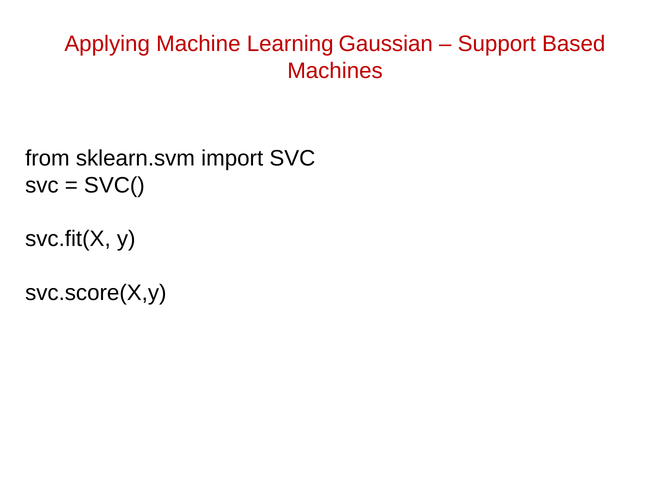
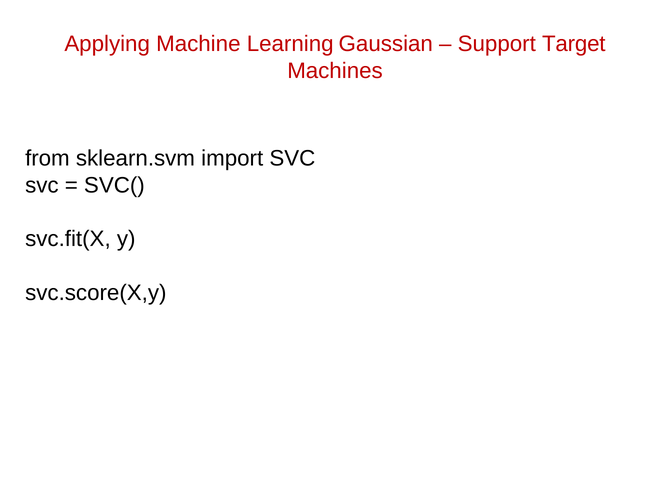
Based: Based -> Target (574, 44)
